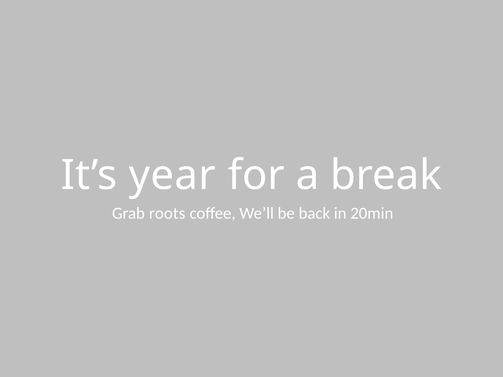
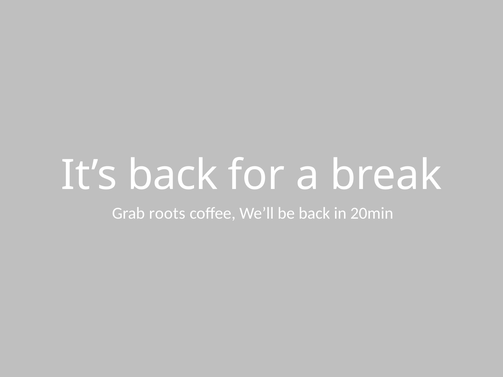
It’s year: year -> back (173, 175)
